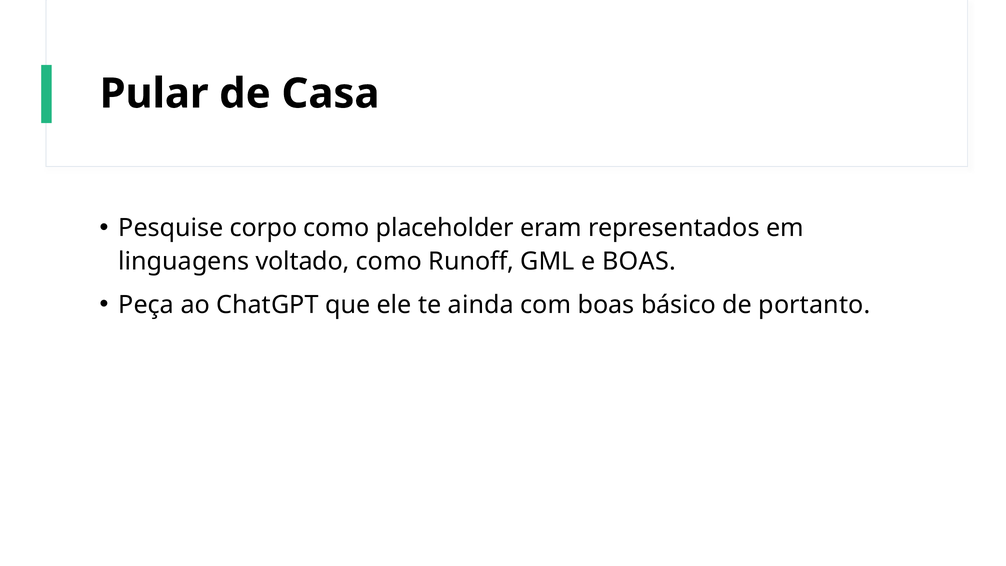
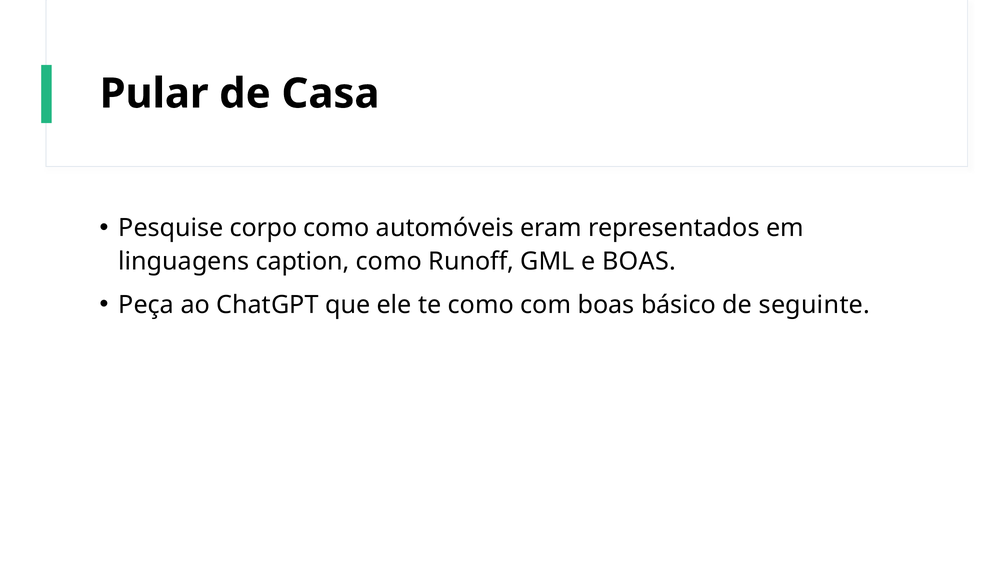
placeholder: placeholder -> automóveis (445, 228)
voltado: voltado -> caption (303, 261)
te ainda: ainda -> como (481, 305)
portanto: portanto -> seguinte (814, 305)
